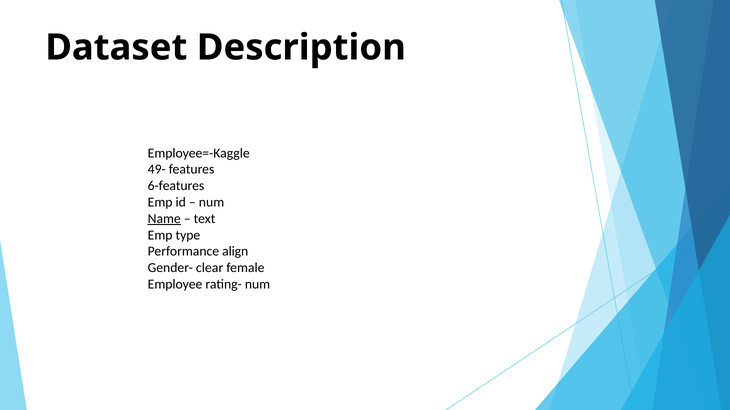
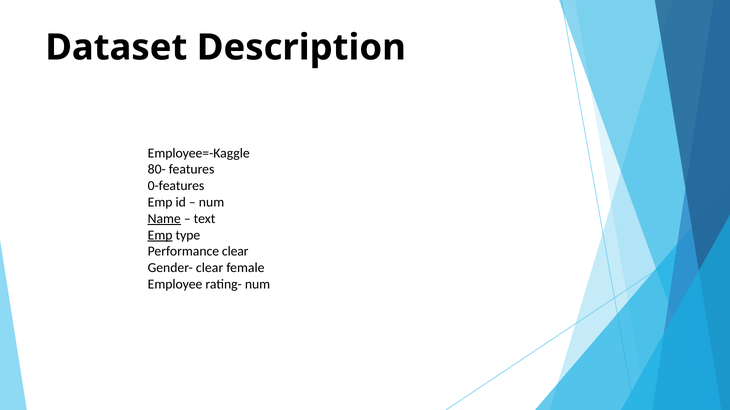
49-: 49- -> 80- (157, 170)
6-features: 6-features -> 0-features (176, 186)
Emp underline: none -> present (160, 235)
Performance align: align -> clear (235, 252)
